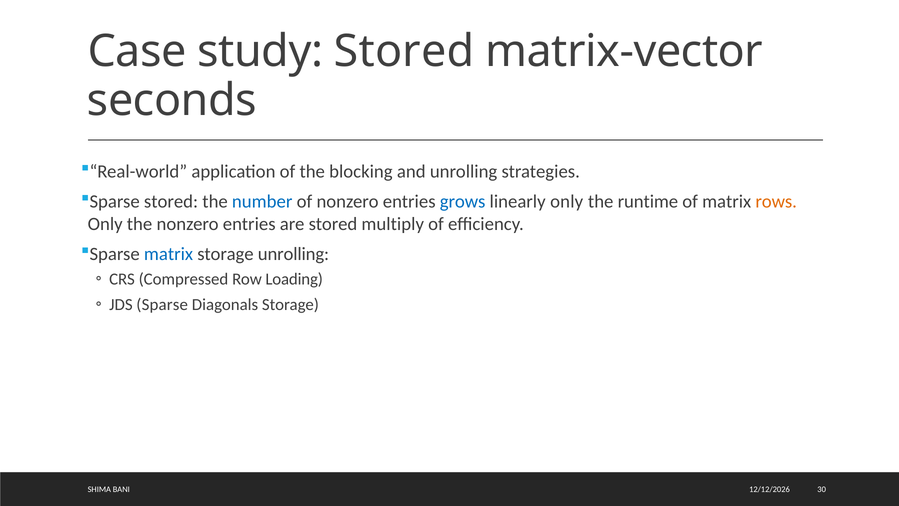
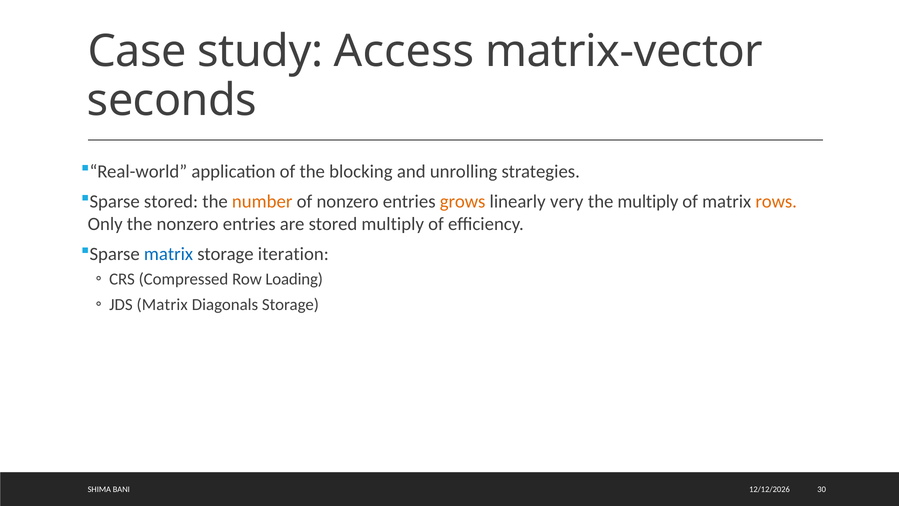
study Stored: Stored -> Access (404, 52)
number colour: blue -> orange (262, 201)
grows colour: blue -> orange (463, 201)
linearly only: only -> very (567, 201)
the runtime: runtime -> multiply (648, 201)
storage unrolling: unrolling -> iteration (293, 254)
JDS Sparse: Sparse -> Matrix (162, 305)
